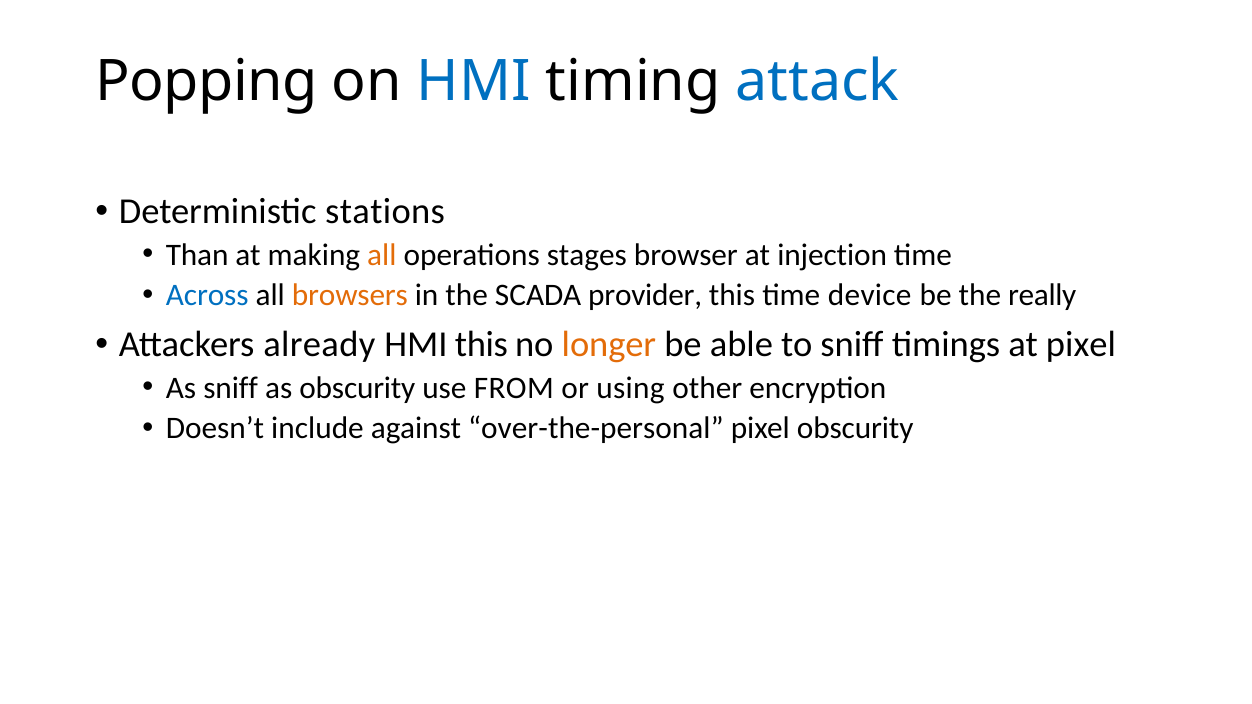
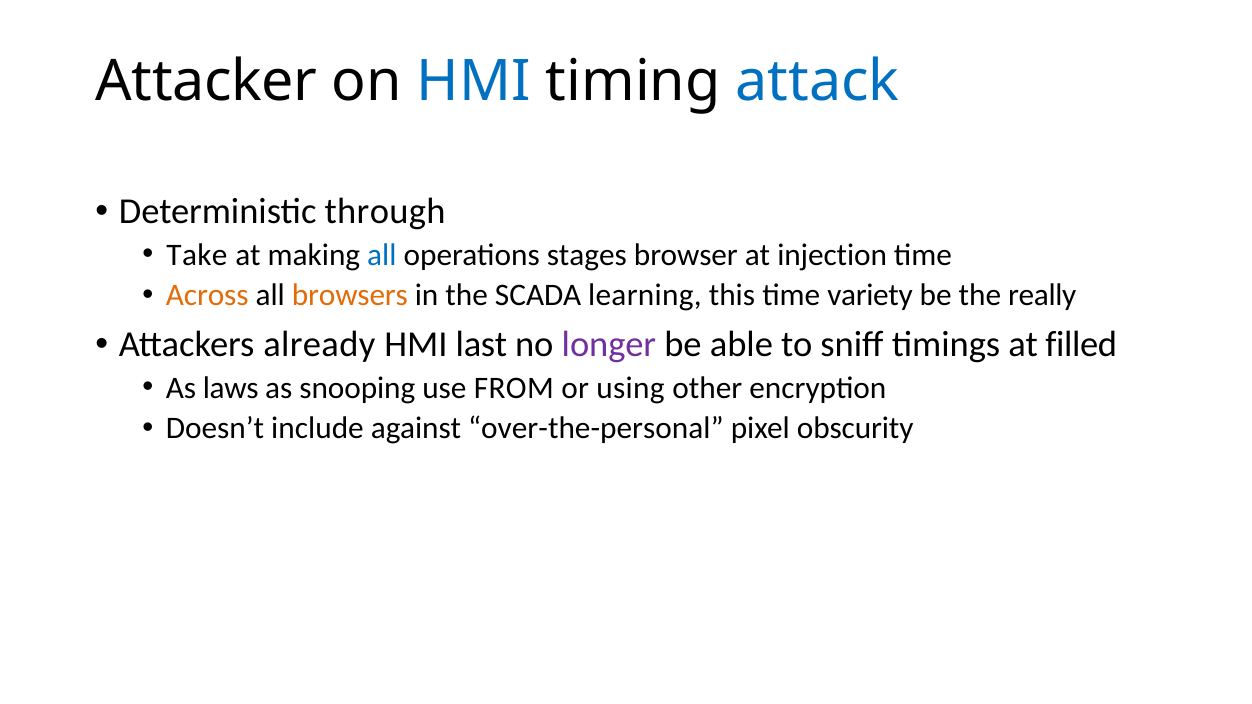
Popping: Popping -> Attacker (206, 82)
stations: stations -> through (385, 212)
Than: Than -> Take (197, 255)
all colour: orange -> blue (382, 255)
Across colour: blue -> orange (207, 295)
provider: provider -> learning (645, 295)
device: device -> variety (870, 295)
HMI this: this -> last (481, 345)
longer colour: orange -> purple (609, 345)
at pixel: pixel -> filled (1081, 345)
As sniff: sniff -> laws (231, 388)
as obscurity: obscurity -> snooping (357, 388)
